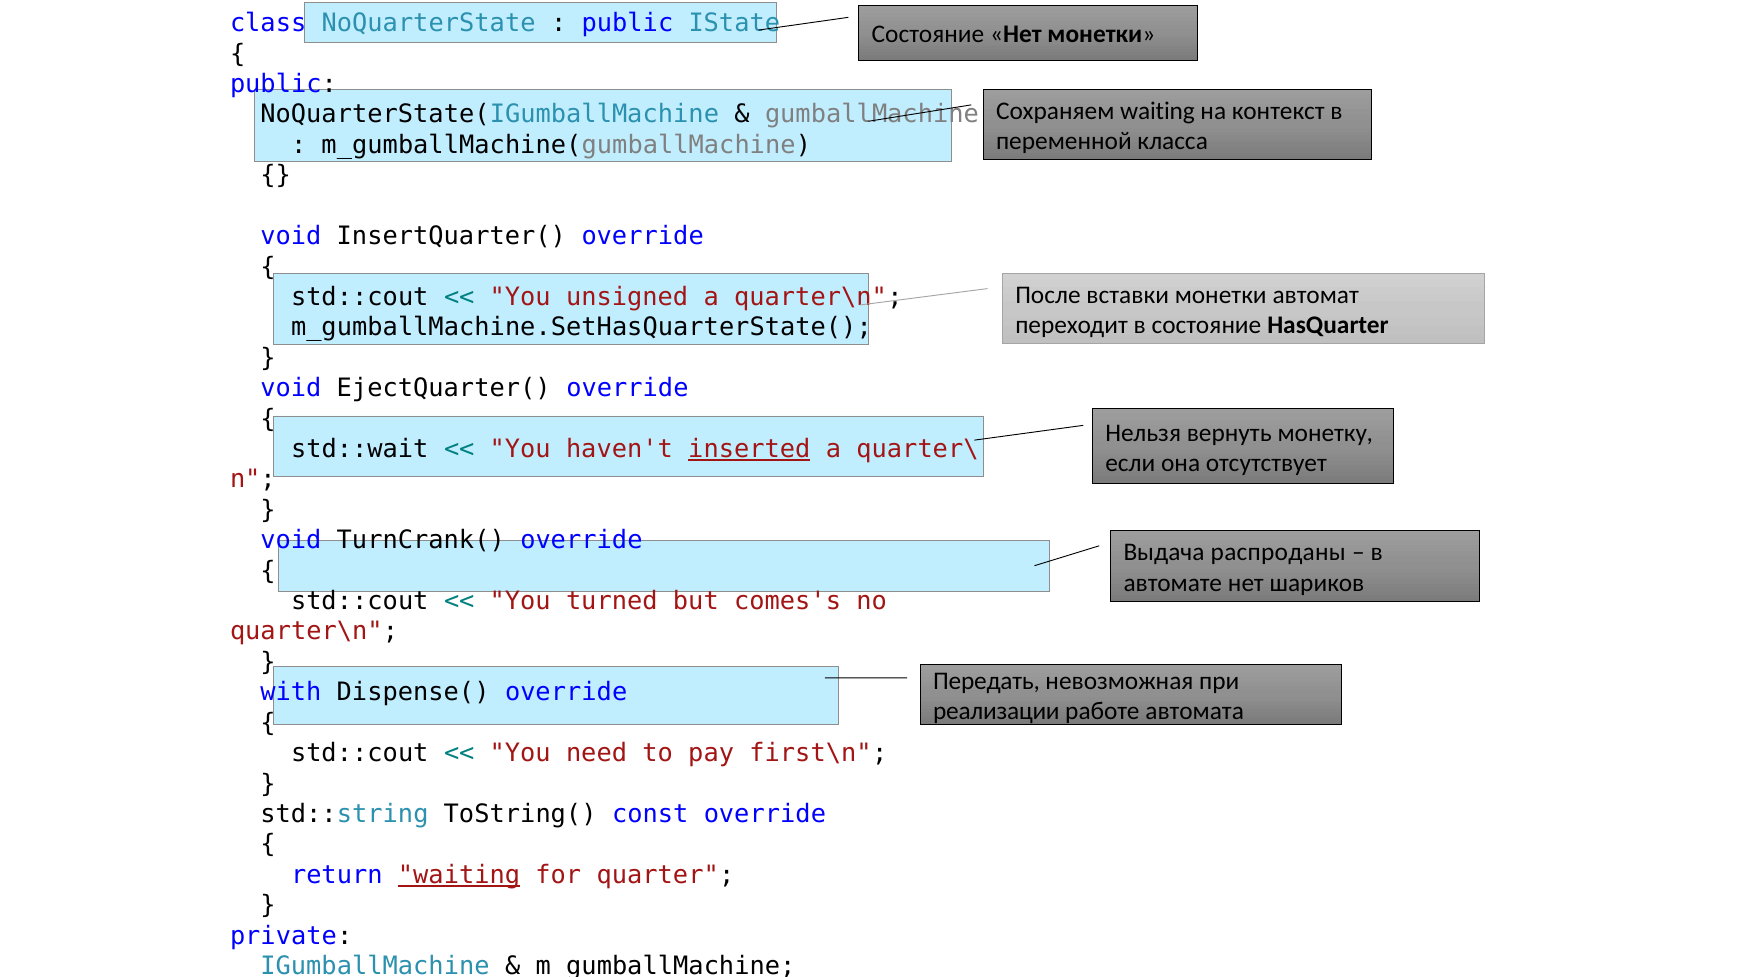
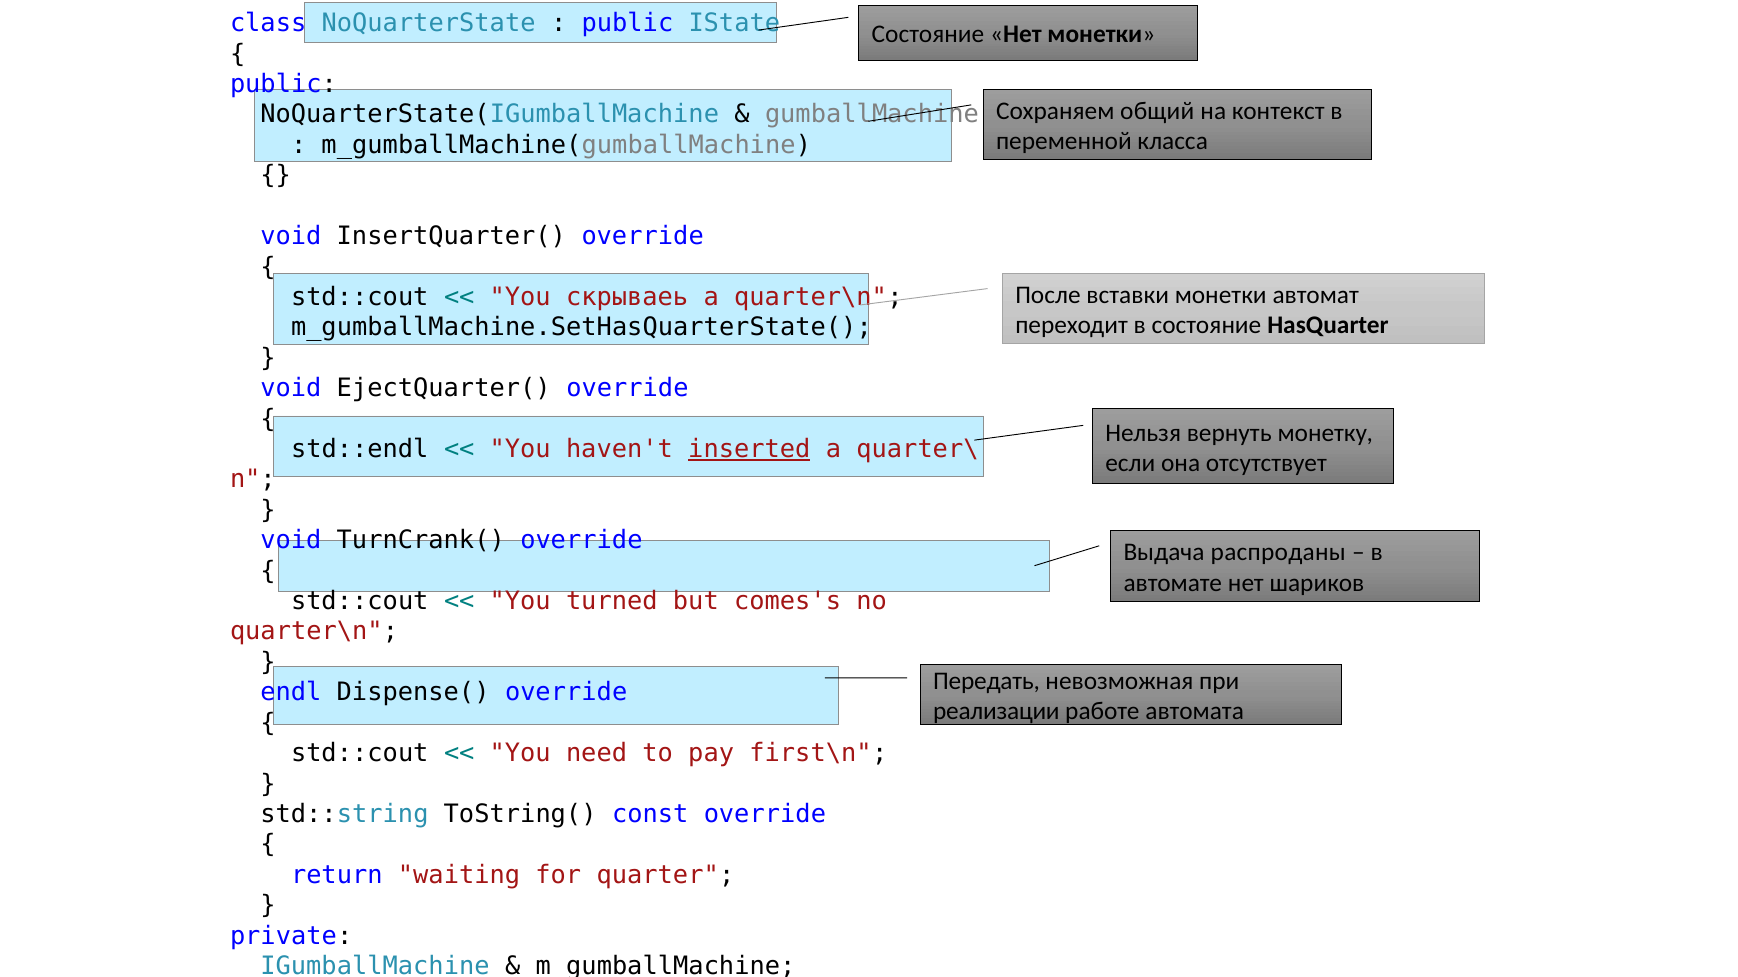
Сохраняем waiting: waiting -> общий (1157, 111)
unsigned: unsigned -> скрываеь (627, 297)
std::wait: std::wait -> std::endl (360, 449)
with: with -> endl (291, 693)
waiting underline: present -> none (459, 875)
